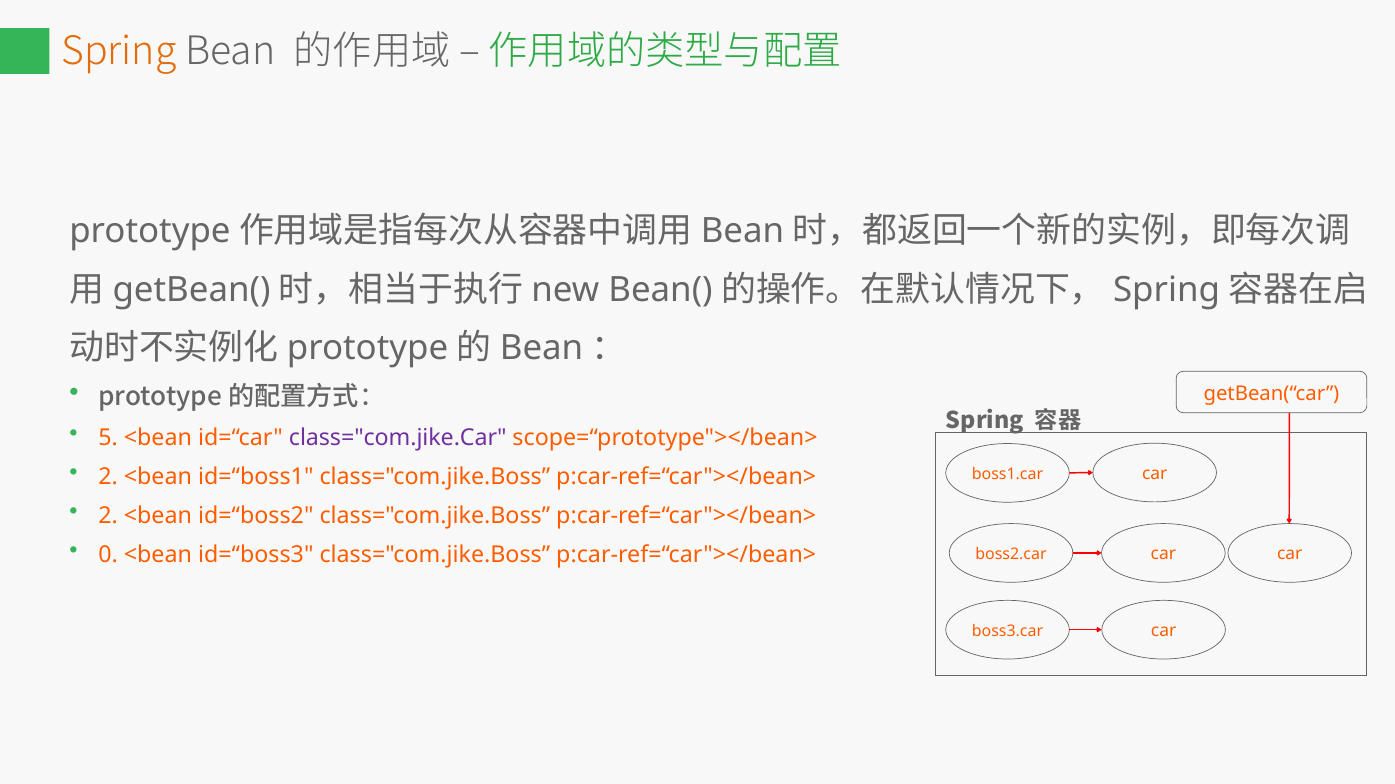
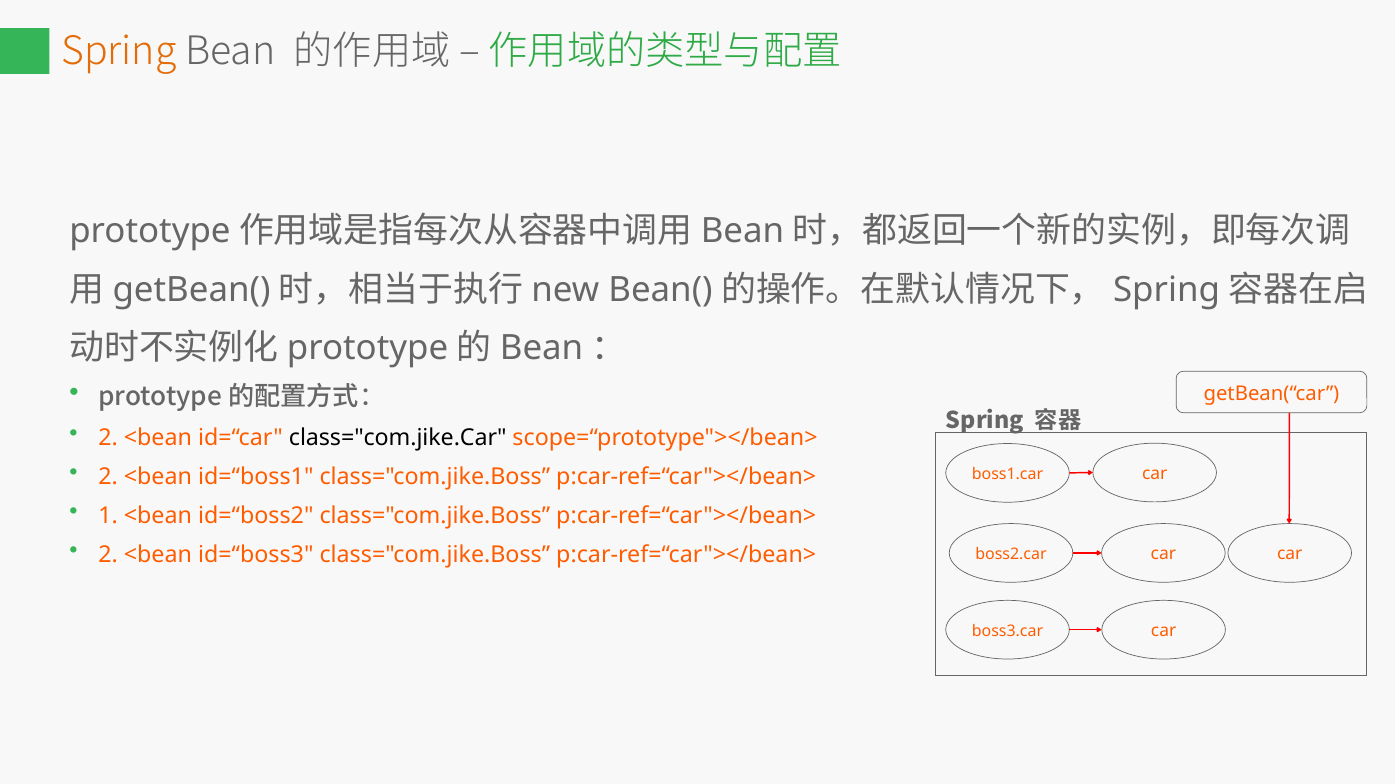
5: 5 -> 2 (108, 438)
class="com.jike.Car colour: purple -> black (398, 438)
2: 2 -> 1 (108, 516)
0: 0 -> 2 (108, 555)
